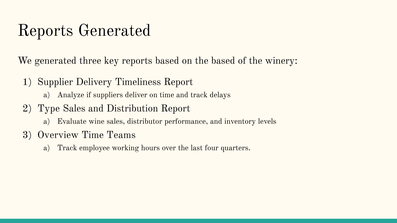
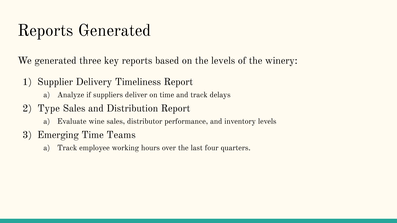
the based: based -> levels (223, 61)
Overview: Overview -> Emerging (58, 135)
